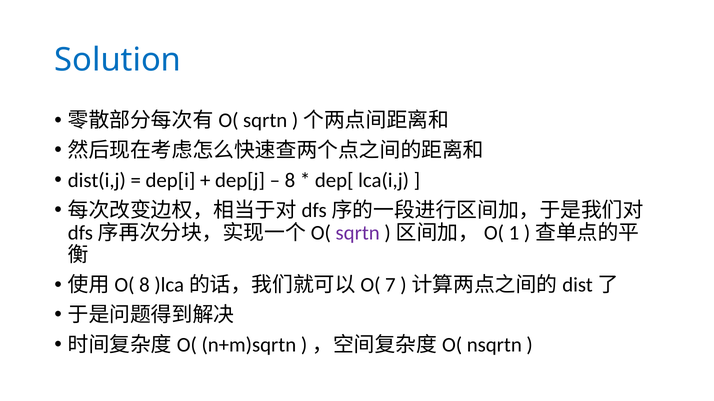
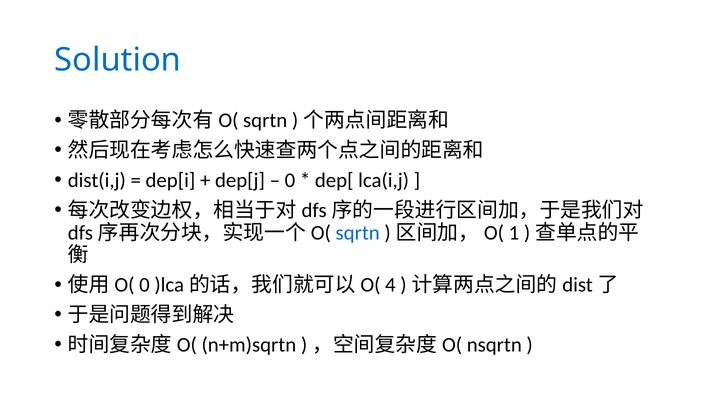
8: 8 -> 0 (290, 181)
sqrtn colour: purple -> blue (358, 233)
8: 8 -> 0 (144, 285)
7: 7 -> 4 (390, 285)
